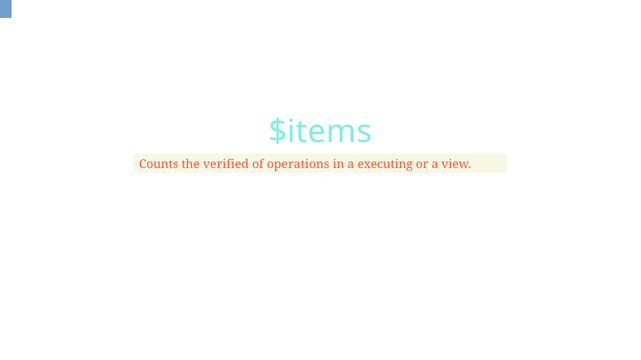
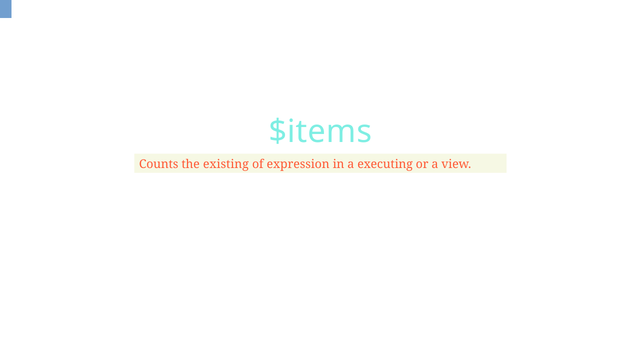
verified: verified -> existing (226, 164)
operations: operations -> expression (298, 164)
